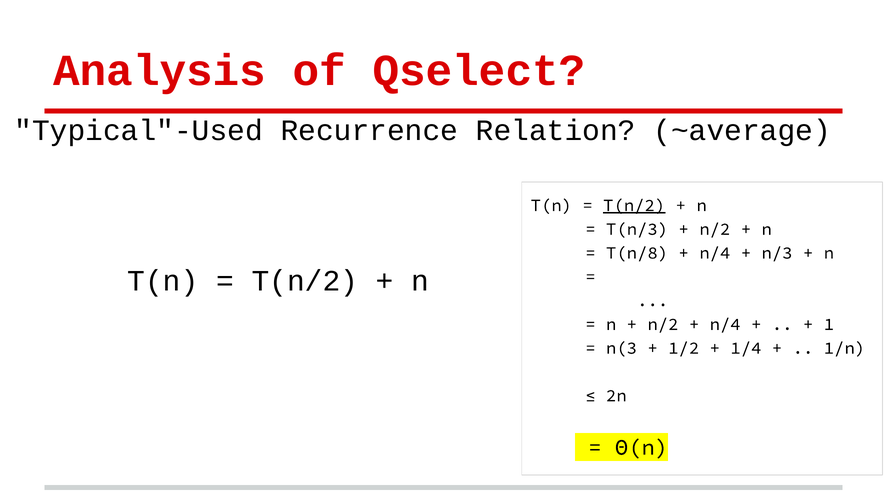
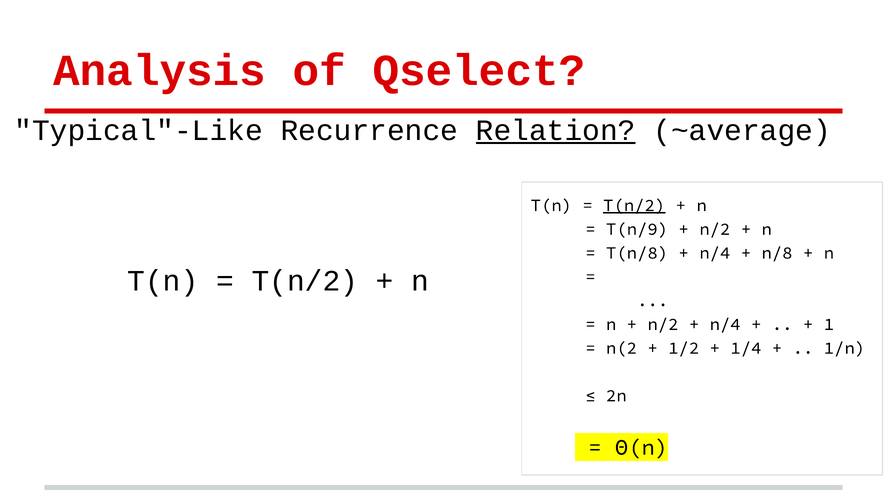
Typical"-Used: Typical"-Used -> Typical"-Like (139, 130)
Relation underline: none -> present (556, 130)
T(n/3: T(n/3 -> T(n/9 (637, 229)
n/3: n/3 -> n/8 (777, 253)
n(3: n(3 -> n(2 (621, 348)
